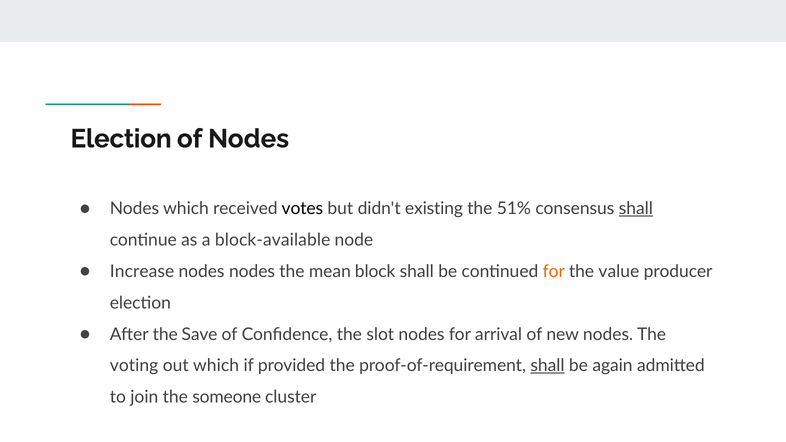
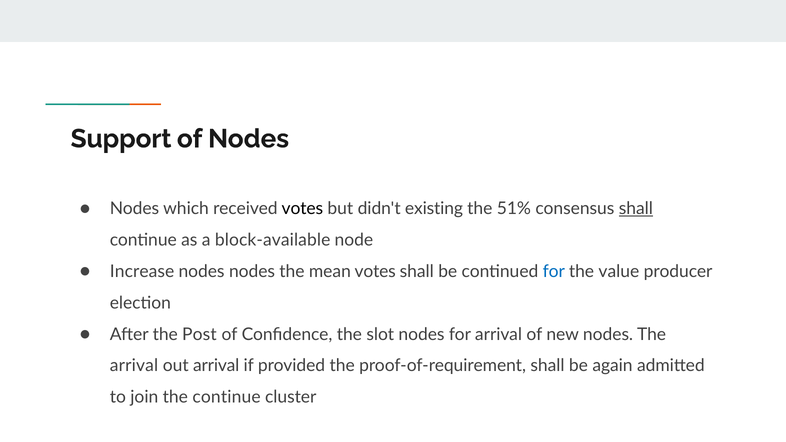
Election: Election -> Support (121, 139)
mean block: block -> votes (375, 272)
for colour: orange -> blue (554, 272)
Save: Save -> Post (199, 334)
voting: voting -> arrival (134, 366)
out which: which -> arrival (216, 366)
shall underline: present -> none (547, 366)
the someone: someone -> continue (227, 397)
